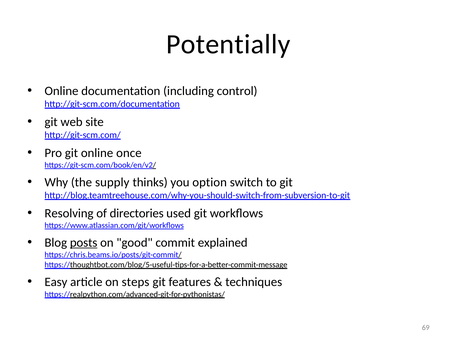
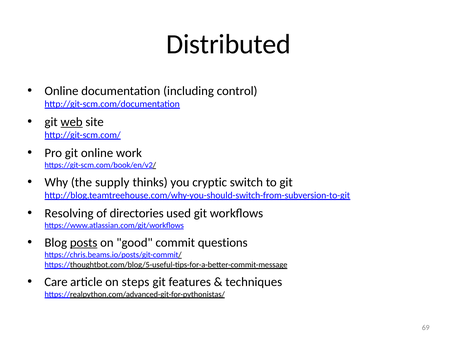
Potentially: Potentially -> Distributed (229, 44)
web underline: none -> present (72, 122)
once: once -> work (129, 153)
option: option -> cryptic (210, 182)
explained: explained -> questions (223, 242)
Easy: Easy -> Care (56, 282)
